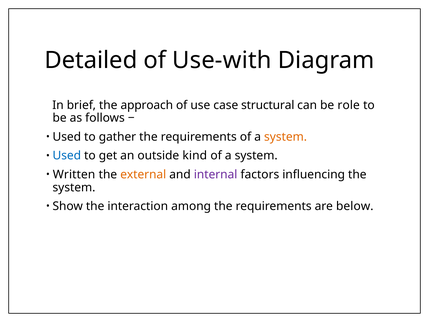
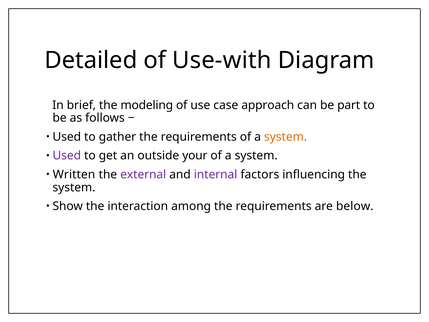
approach: approach -> modeling (147, 105)
structural: structural -> approach (268, 105)
role: role -> part (349, 105)
Used colour: blue -> purple (67, 156)
kind: kind -> your (195, 156)
external colour: orange -> purple (143, 174)
